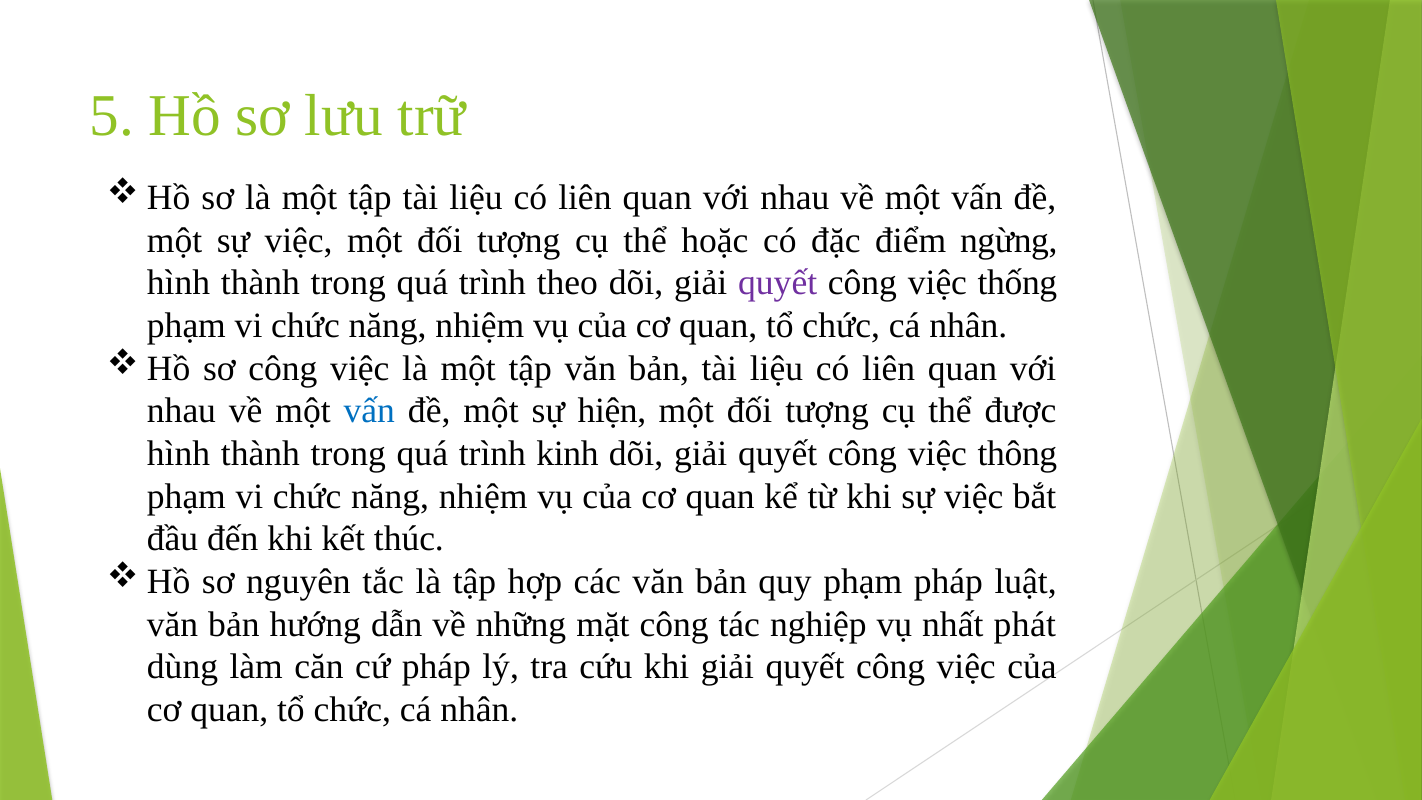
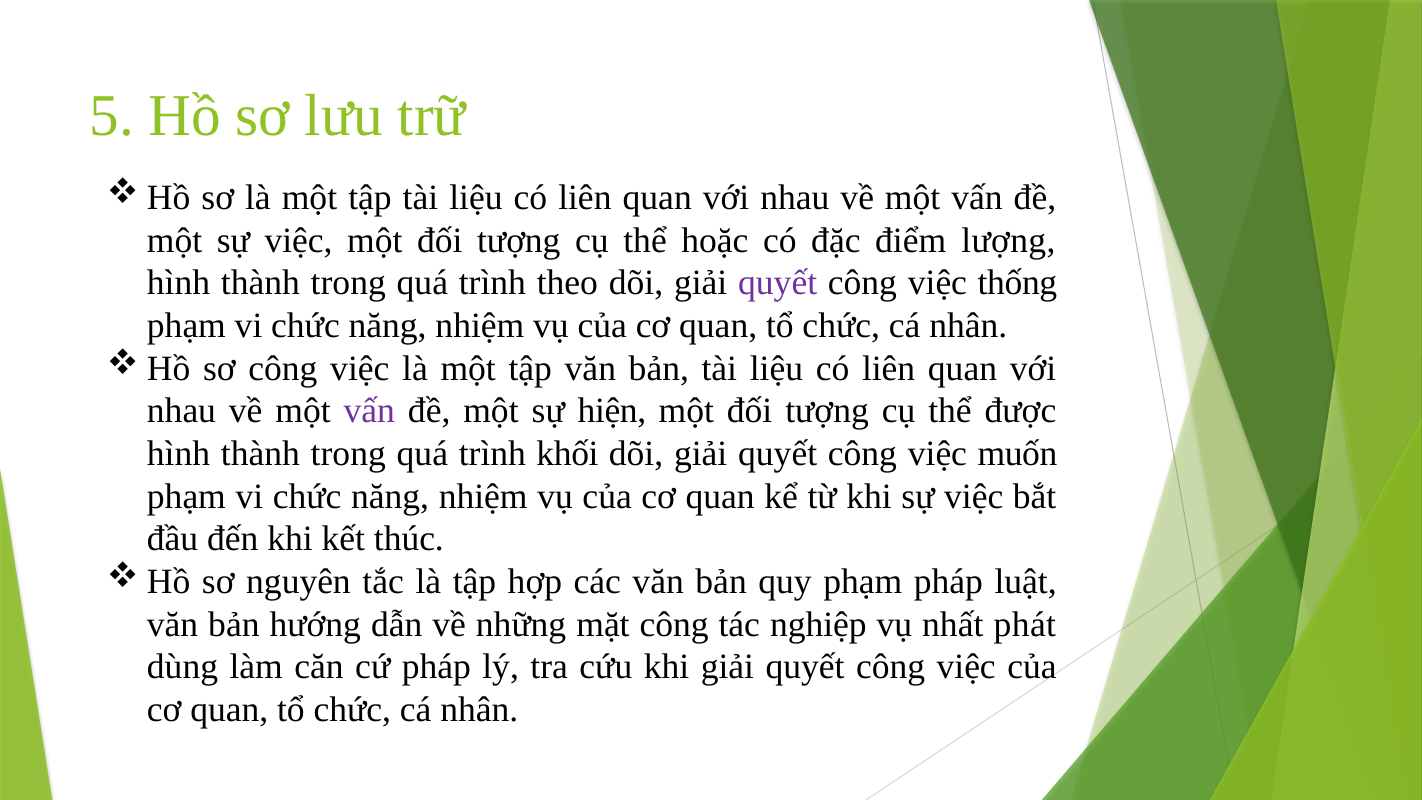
ngừng: ngừng -> lượng (1008, 240)
vấn colour: blue -> purple (369, 411)
kinh: kinh -> khối (568, 454)
thông: thông -> muốn (1017, 454)
